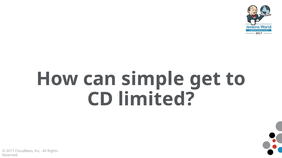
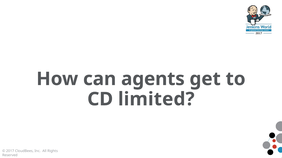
simple: simple -> agents (153, 79)
